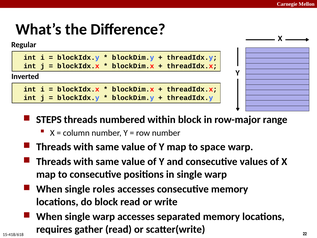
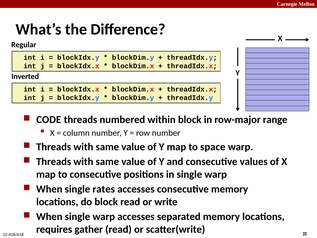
STEPS: STEPS -> CODE (49, 120)
roles: roles -> rates (104, 189)
